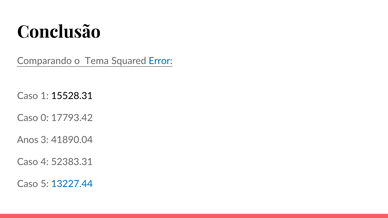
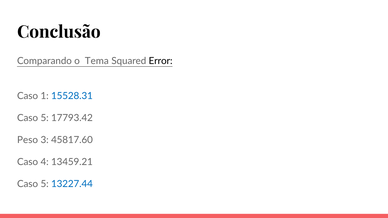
Error colour: blue -> black (161, 61)
15528.31 colour: black -> blue (72, 96)
0: 0 -> 5 (45, 118)
Anos: Anos -> Peso (28, 140)
41890.04: 41890.04 -> 45817.60 (72, 140)
52383.31: 52383.31 -> 13459.21 (72, 162)
